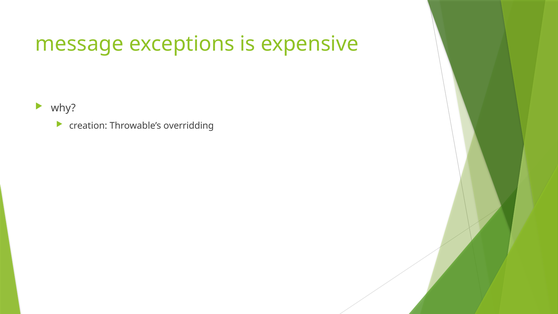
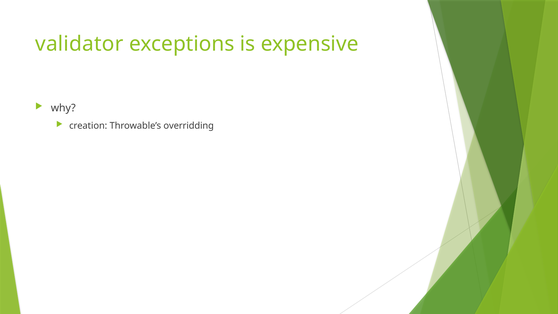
message: message -> validator (79, 44)
